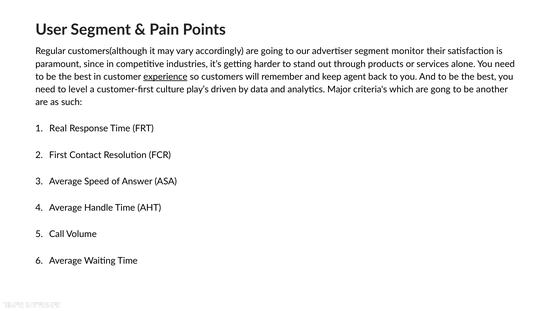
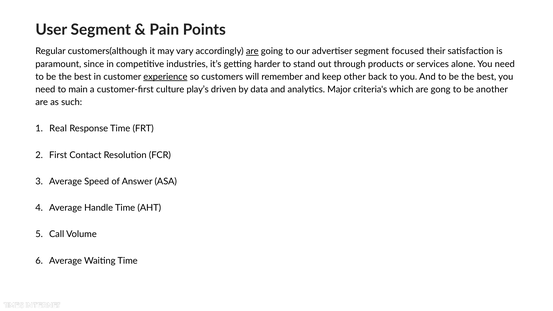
are underline: none -> present (252, 51)
monitor: monitor -> focused (408, 51)
agent: agent -> other (355, 77)
level: level -> main (78, 89)
